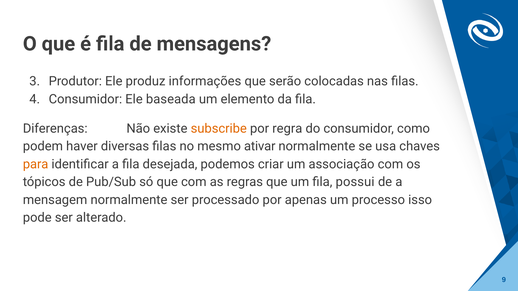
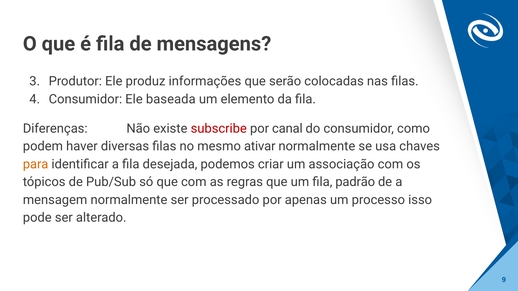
subscribe colour: orange -> red (219, 129)
regra: regra -> canal (287, 129)
possui: possui -> padrão (355, 182)
